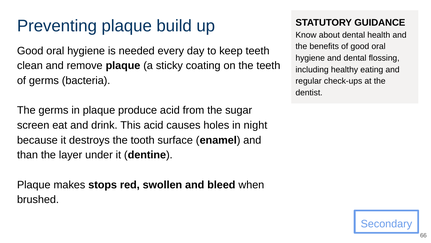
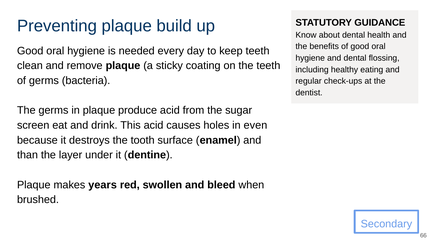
night: night -> even (255, 125)
stops: stops -> years (103, 184)
